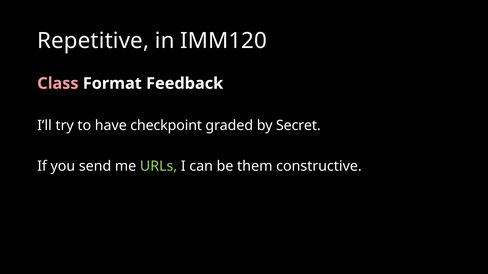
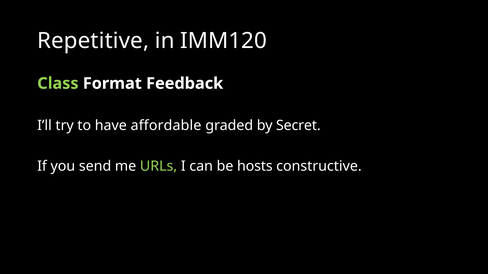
Class colour: pink -> light green (58, 84)
checkpoint: checkpoint -> affordable (166, 126)
them: them -> hosts (255, 167)
